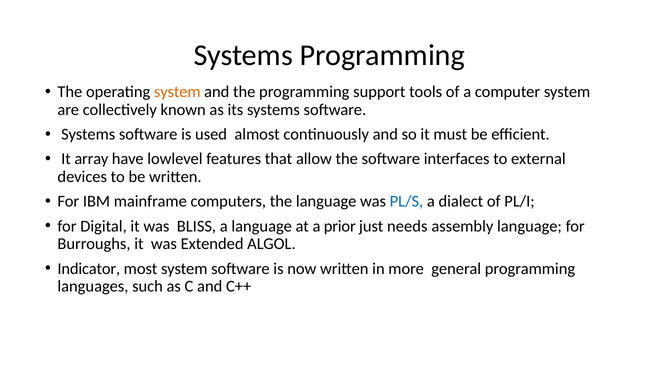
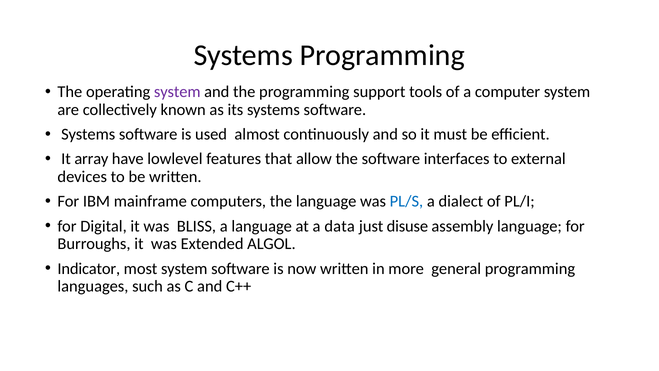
system colour: orange -> purple (177, 92)
prior: prior -> data (340, 226)
needs: needs -> disuse (407, 226)
